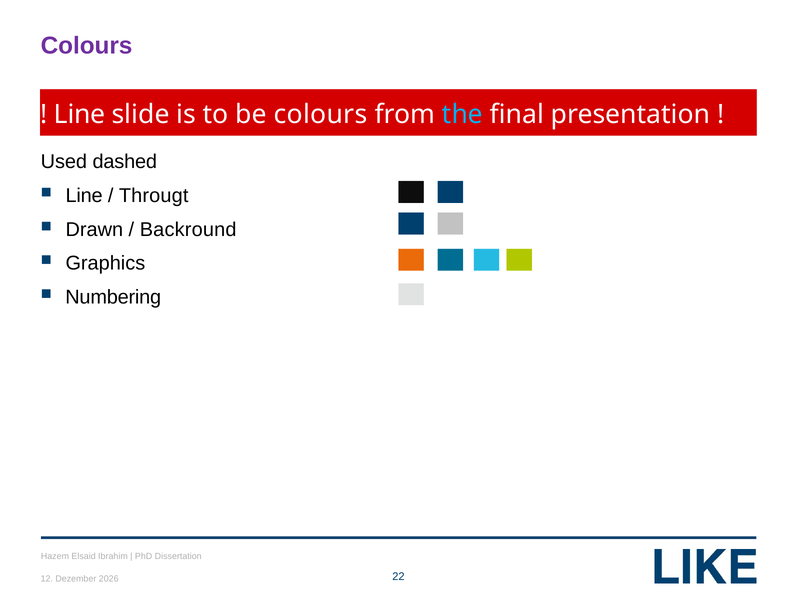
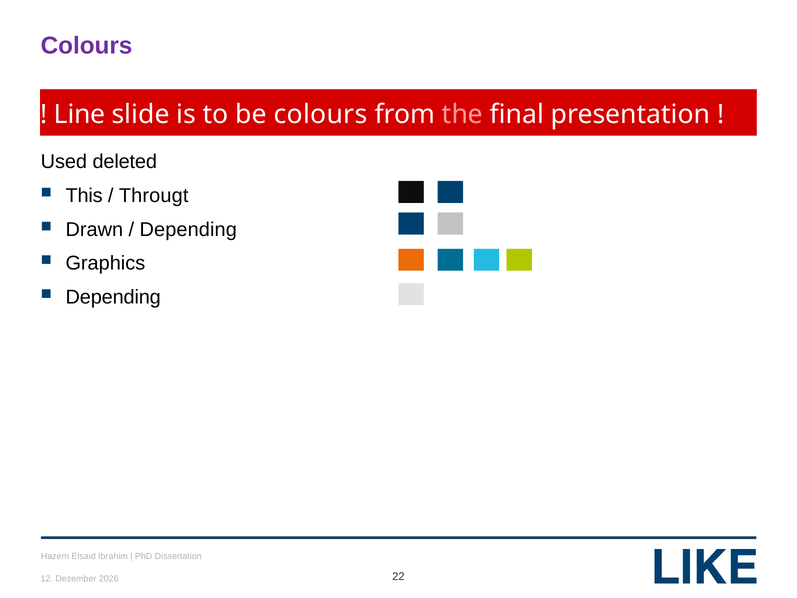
the colour: light blue -> pink (462, 114)
dashed: dashed -> deleted (125, 162)
Line: Line -> This (84, 195)
Backround: Backround -> Depending (188, 229)
Numbering: Numbering -> Depending (113, 297)
